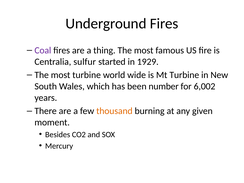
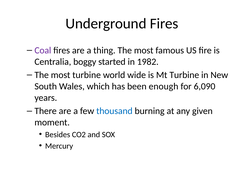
sulfur: sulfur -> boggy (85, 62)
1929: 1929 -> 1982 (148, 62)
number: number -> enough (164, 86)
6,002: 6,002 -> 6,090 (205, 86)
thousand colour: orange -> blue (114, 111)
